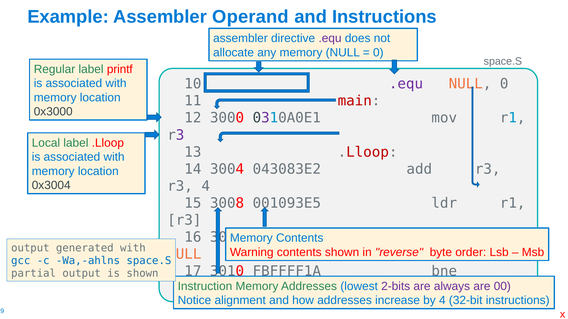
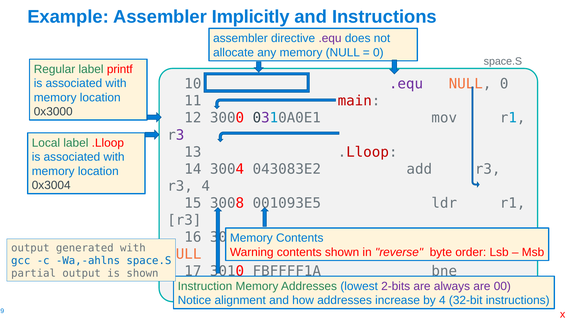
Operand: Operand -> Implicitly (251, 17)
